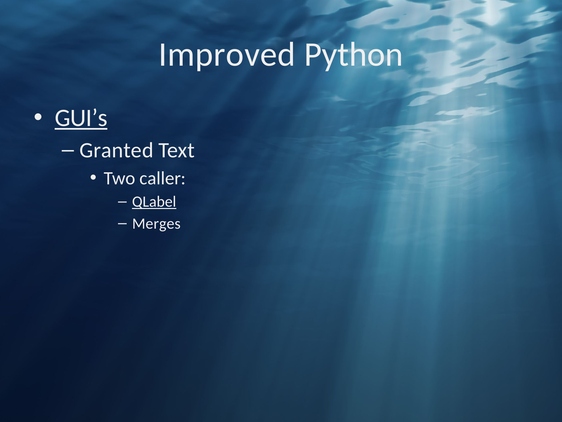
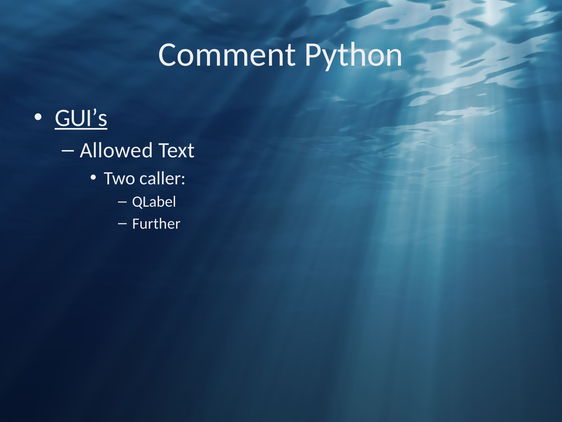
Improved: Improved -> Comment (227, 54)
Granted: Granted -> Allowed (116, 150)
QLabel underline: present -> none (154, 202)
Merges: Merges -> Further (156, 223)
